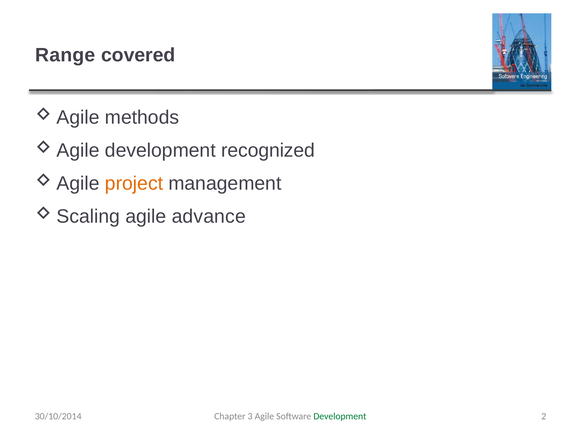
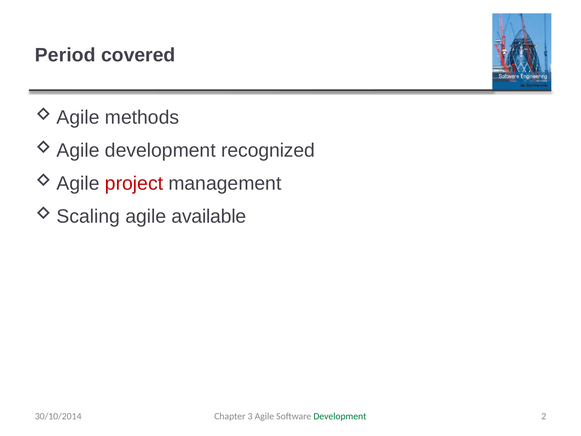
Range: Range -> Period (65, 55)
project colour: orange -> red (134, 183)
advance: advance -> available (209, 216)
